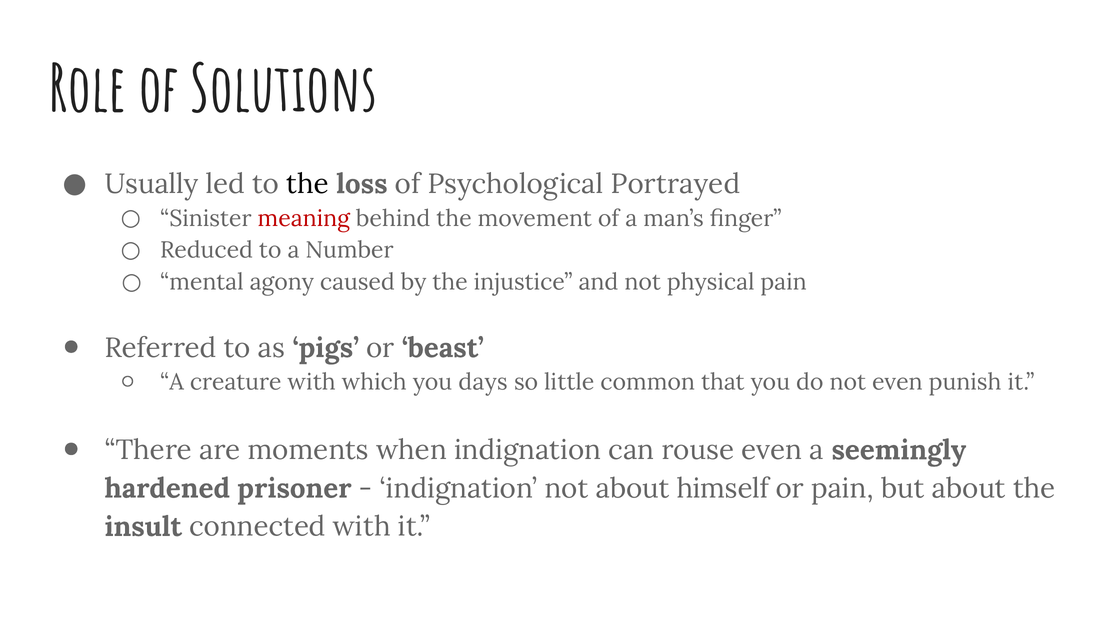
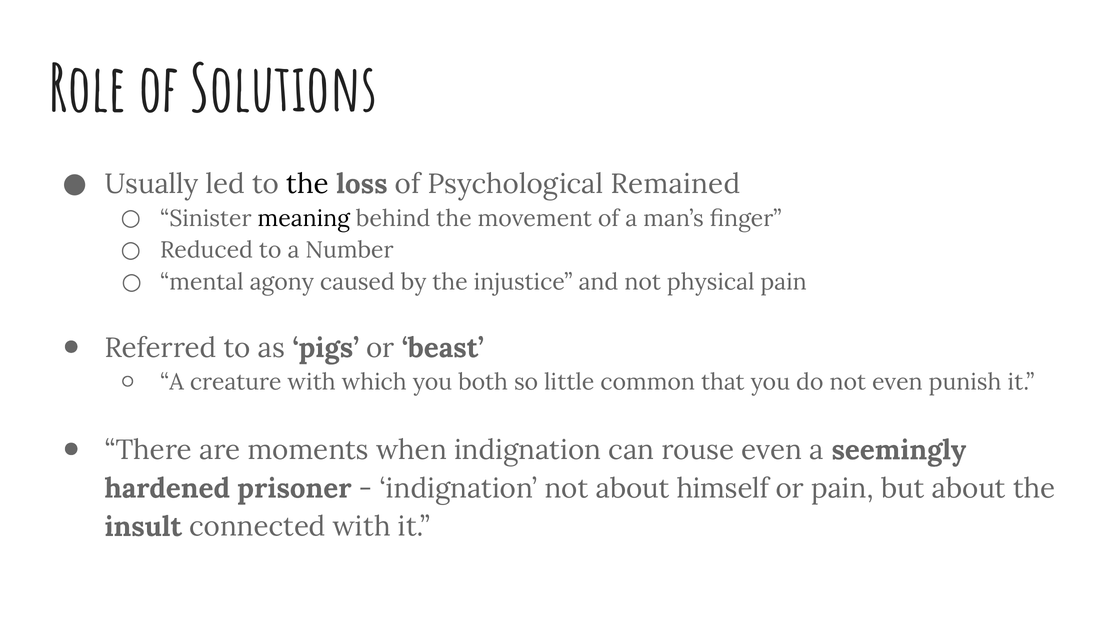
Portrayed: Portrayed -> Remained (675, 184)
meaning colour: red -> black (304, 218)
days: days -> both (483, 382)
